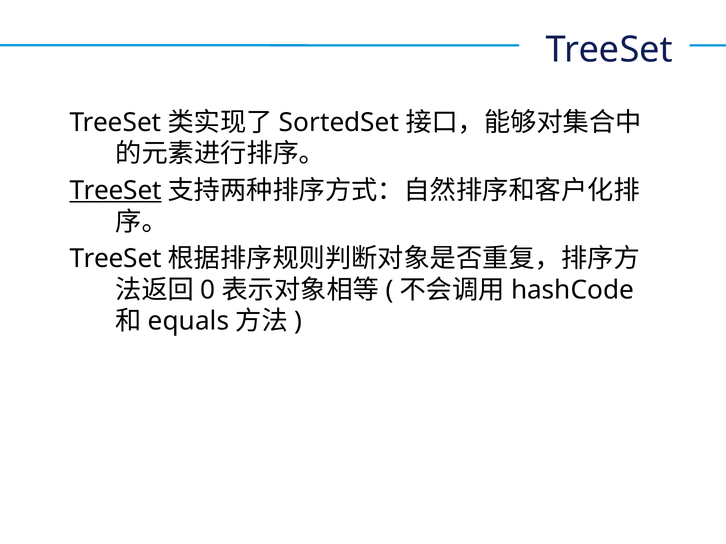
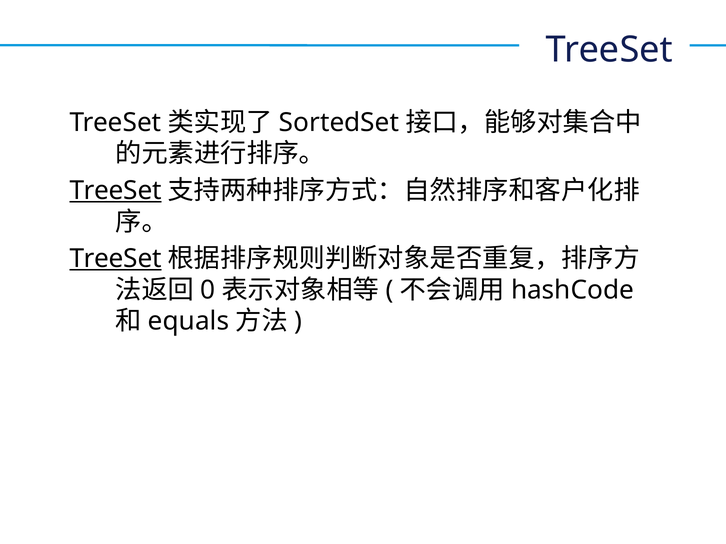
TreeSet underline: none -> present (116, 259)
